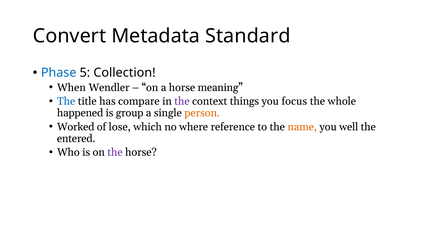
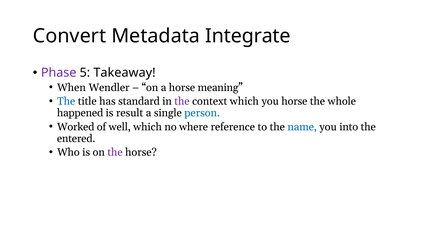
Standard: Standard -> Integrate (248, 36)
Phase colour: blue -> purple (59, 73)
Collection: Collection -> Takeaway (125, 73)
compare: compare -> standard (139, 102)
context things: things -> which (244, 102)
you focus: focus -> horse (294, 102)
group: group -> result (130, 113)
person colour: orange -> blue (202, 113)
lose: lose -> well (120, 127)
name colour: orange -> blue (302, 127)
well: well -> into (349, 127)
